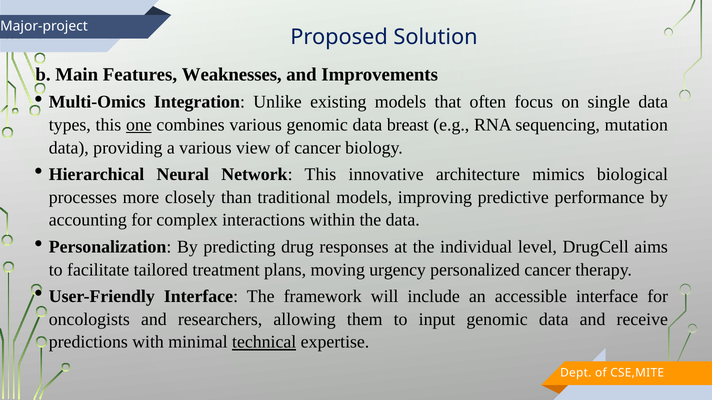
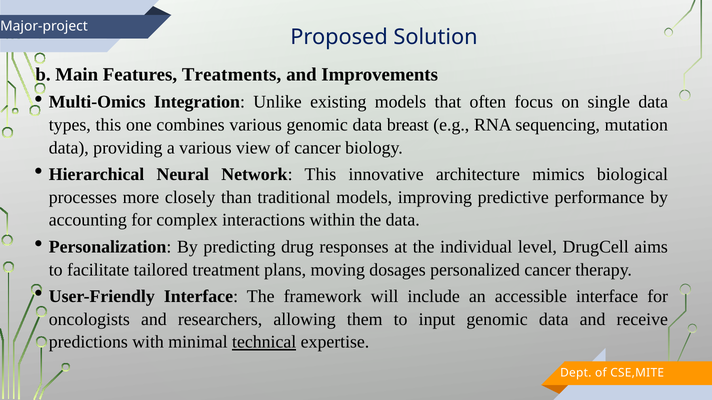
Weaknesses: Weaknesses -> Treatments (232, 75)
one underline: present -> none (139, 125)
urgency: urgency -> dosages (398, 270)
